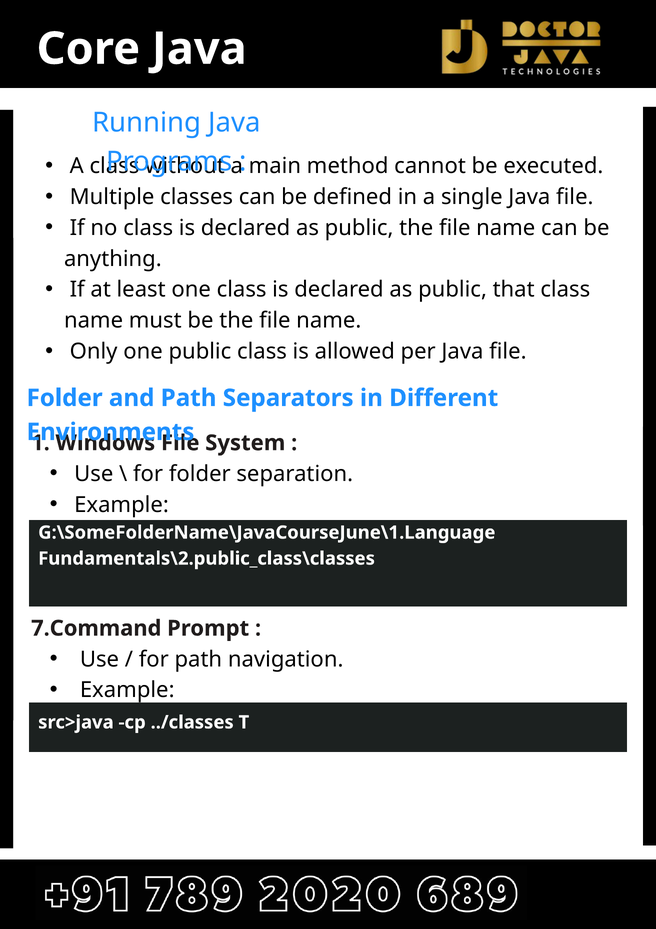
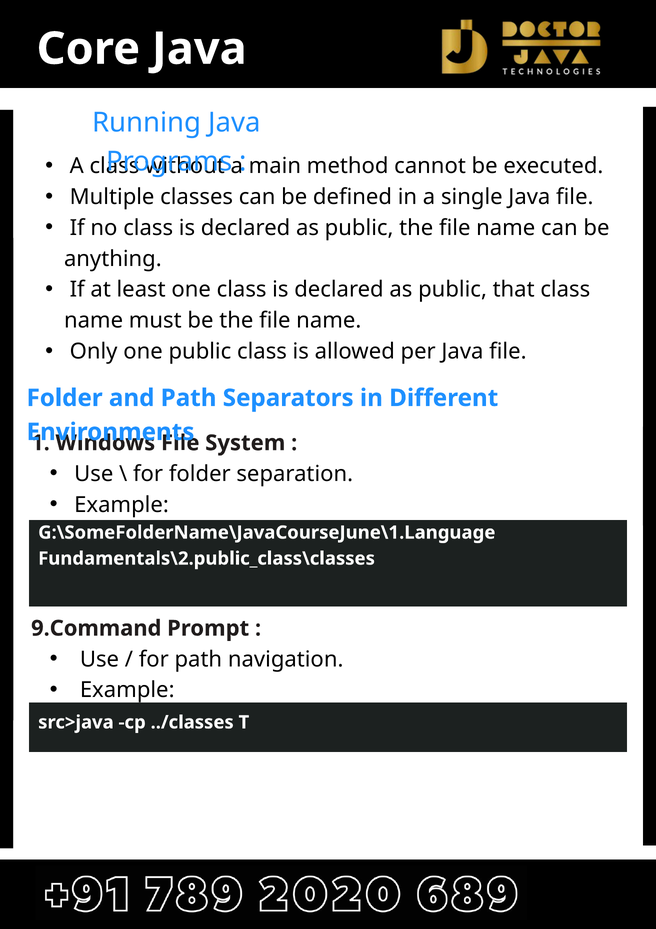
7.Command: 7.Command -> 9.Command (96, 628)
